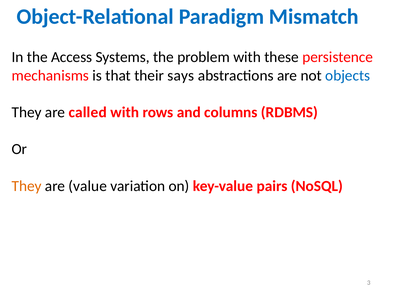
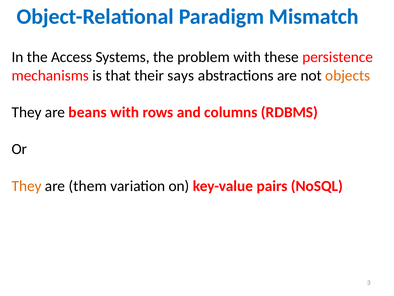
objects colour: blue -> orange (348, 75)
called: called -> beans (88, 112)
value: value -> them (88, 186)
